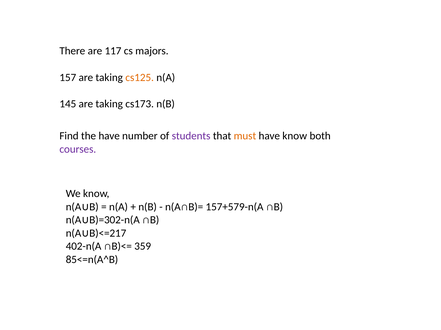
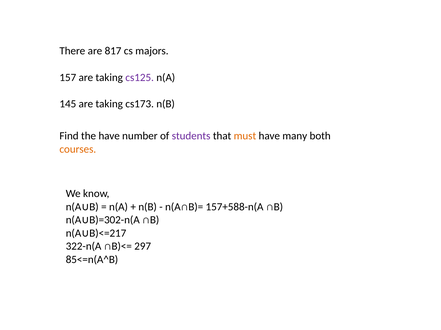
117: 117 -> 817 (113, 51)
cs125 colour: orange -> purple (140, 78)
have know: know -> many (295, 136)
courses colour: purple -> orange (78, 149)
157+579-n(A: 157+579-n(A -> 157+588-n(A (235, 207)
402-n(A: 402-n(A -> 322-n(A (84, 247)
359: 359 -> 297 (143, 247)
